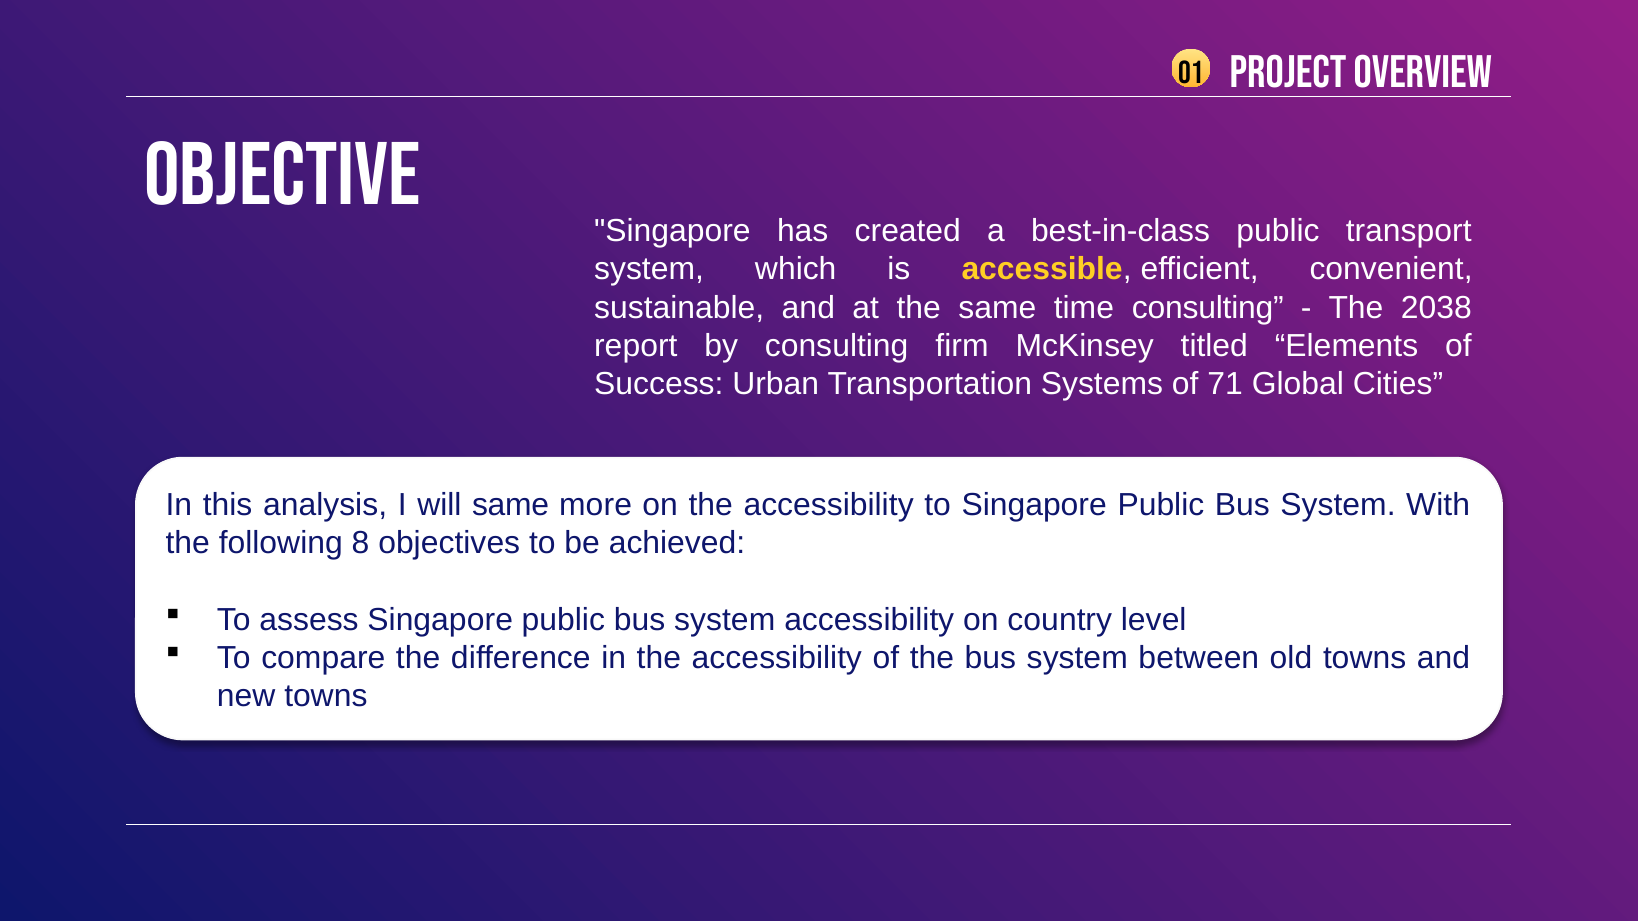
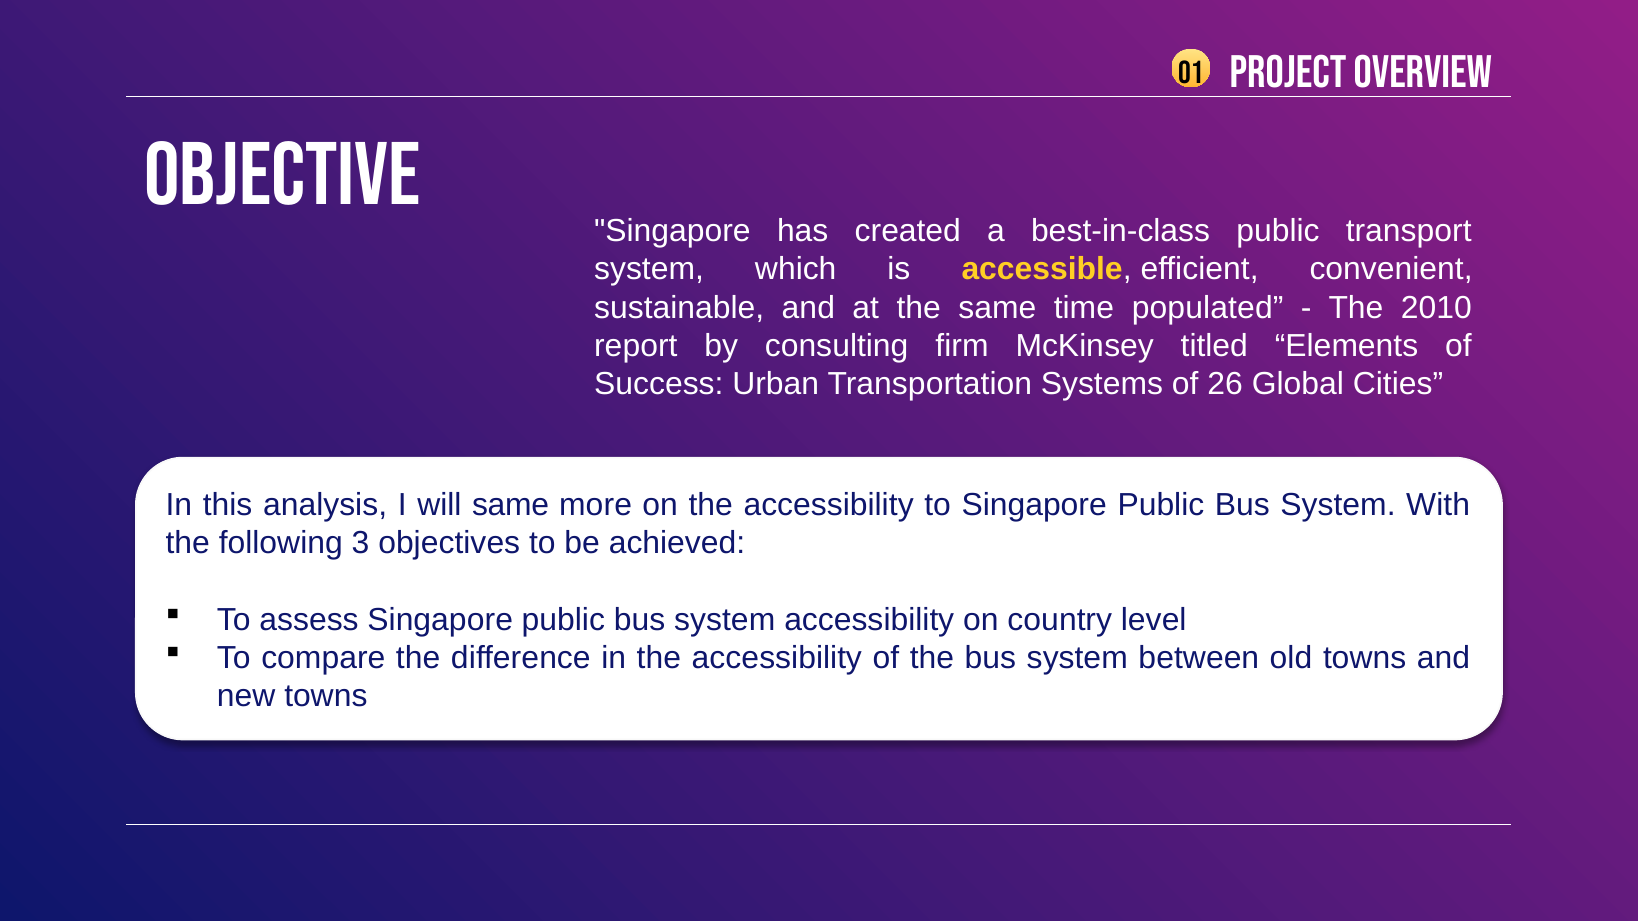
time consulting: consulting -> populated (1208, 308)
2038: 2038 -> 2010 (1436, 308)
71: 71 -> 26 (1225, 384)
8: 8 -> 3 (360, 544)
